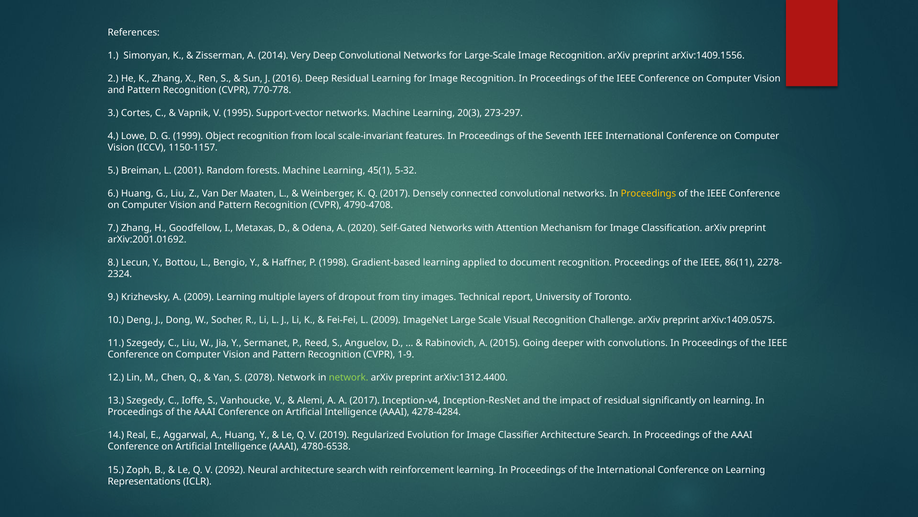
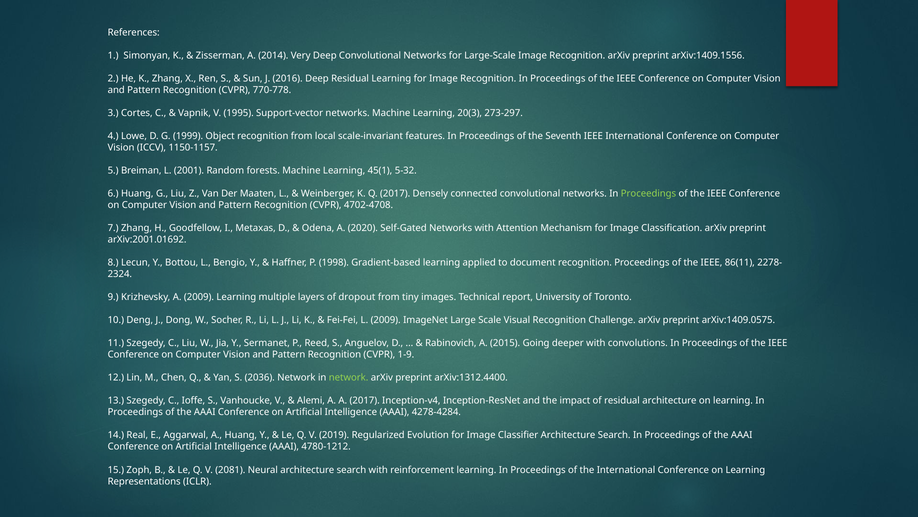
Proceedings colour: yellow -> light green (648, 193)
4790-4708: 4790-4708 -> 4702-4708 (369, 205)
2078: 2078 -> 2036 (260, 377)
residual significantly: significantly -> architecture (669, 400)
4780-6538: 4780-6538 -> 4780-1212 (326, 446)
2092: 2092 -> 2081 (230, 469)
